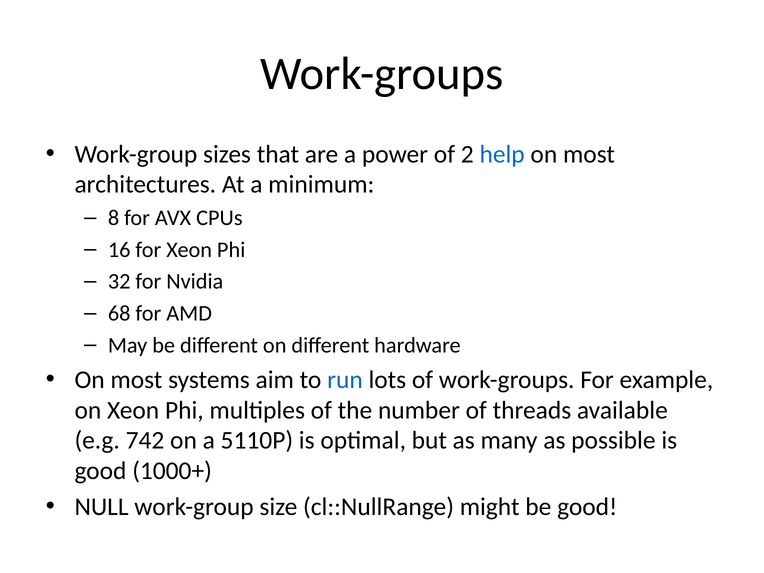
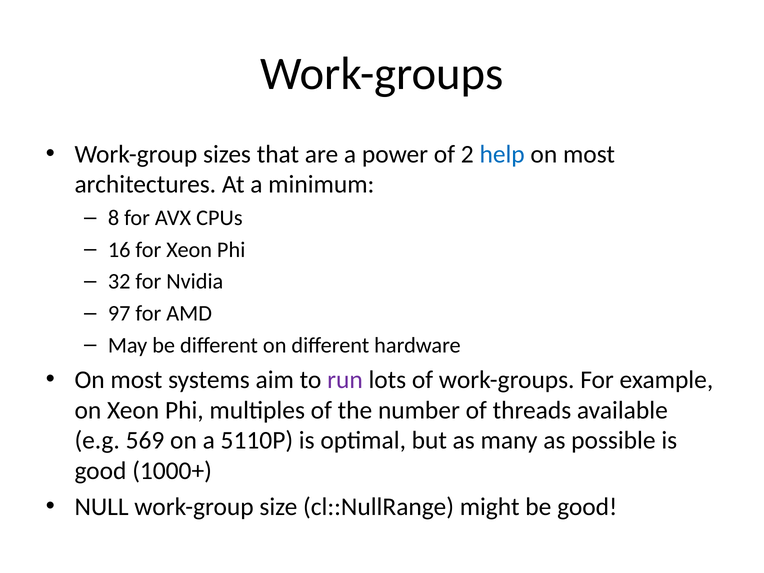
68: 68 -> 97 (119, 313)
run colour: blue -> purple (345, 380)
742: 742 -> 569 (145, 440)
